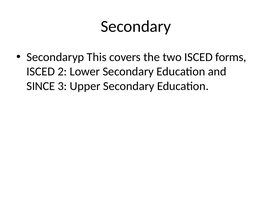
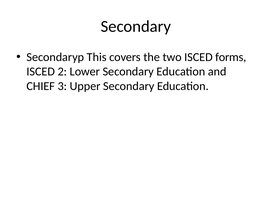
SINCE: SINCE -> CHIEF (41, 86)
